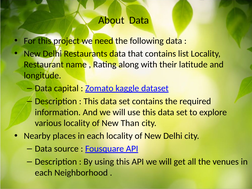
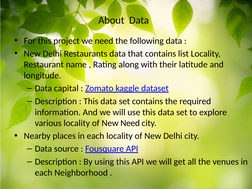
New Than: Than -> Need (130, 123)
